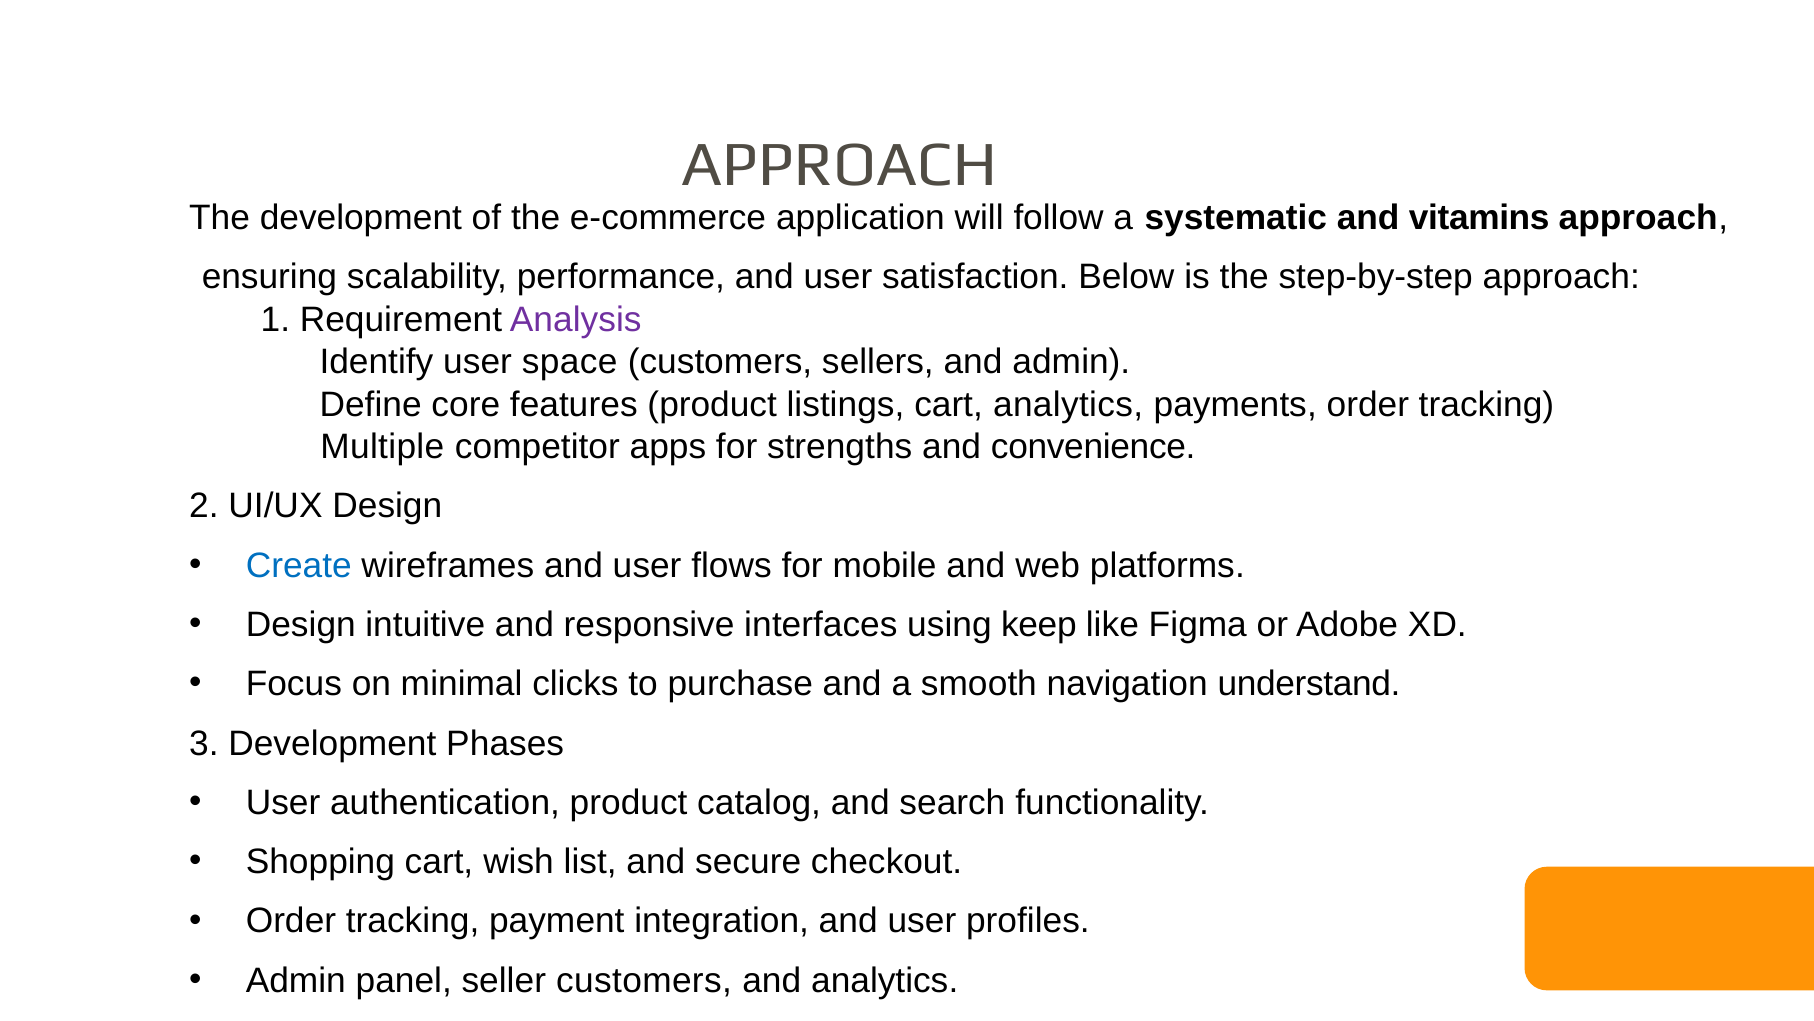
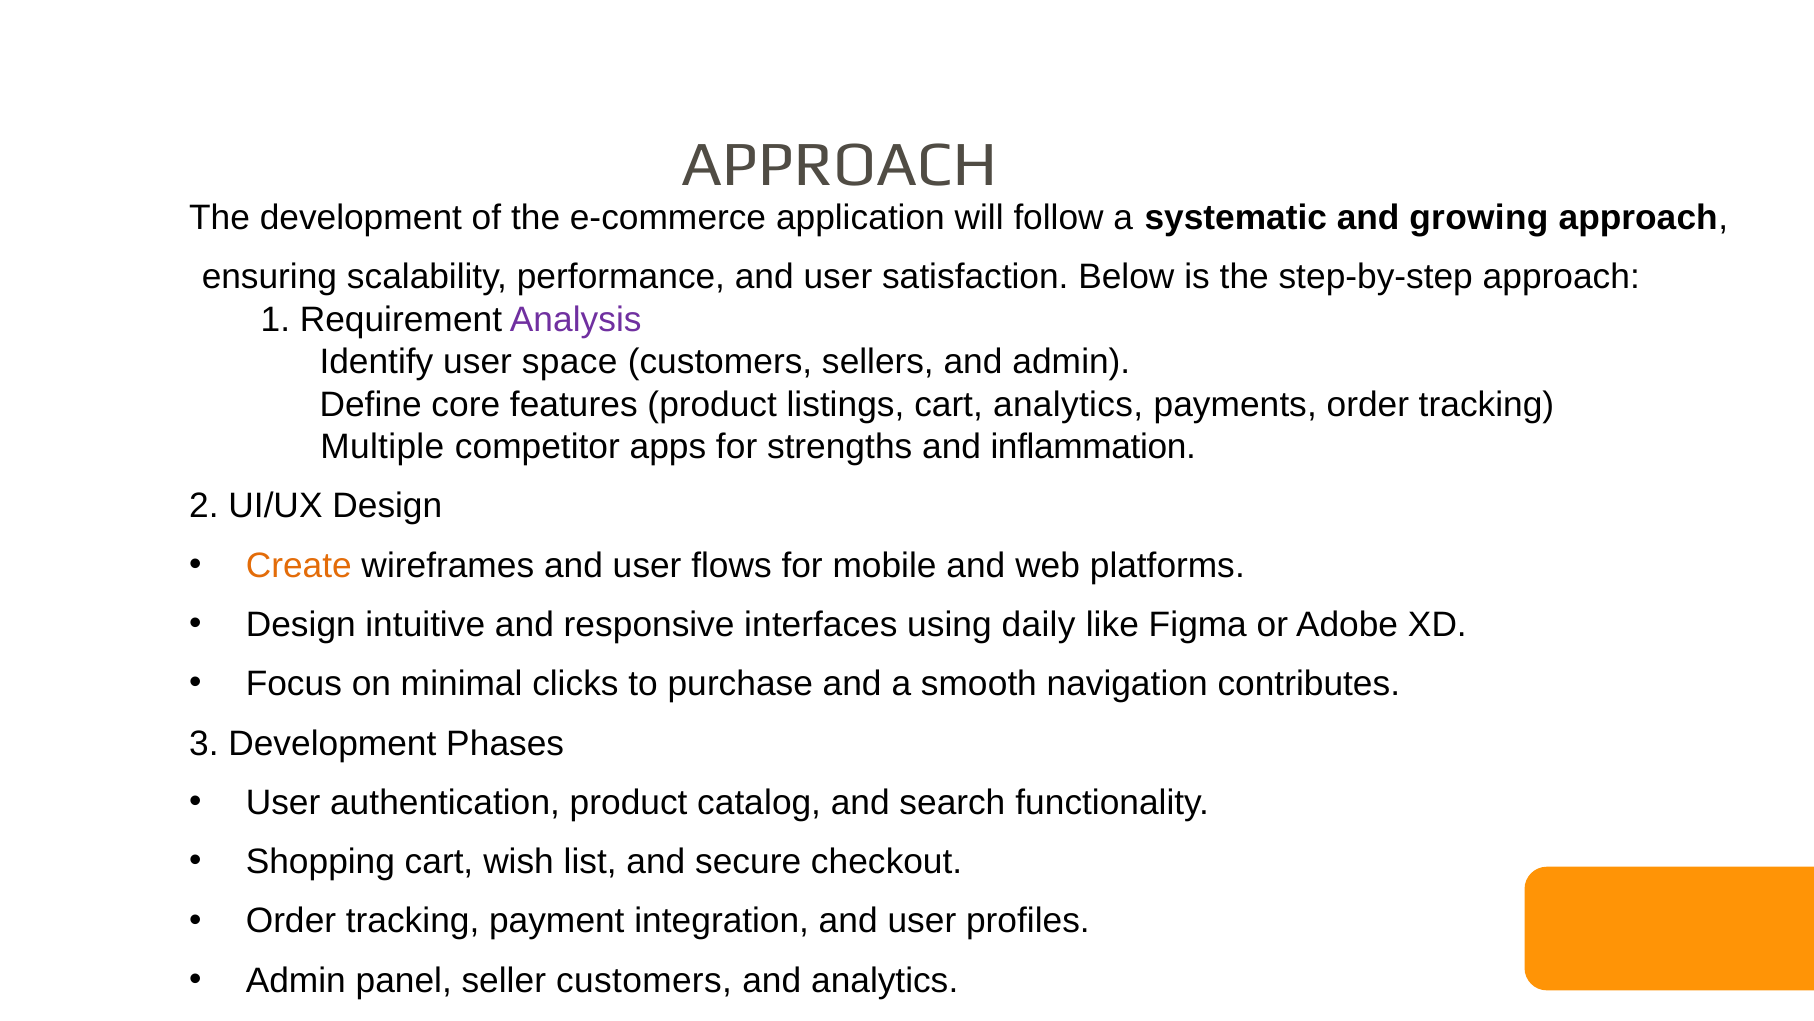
vitamins: vitamins -> growing (1479, 218)
convenience: convenience -> inflammation (1093, 447)
Create colour: blue -> orange (299, 565)
keep: keep -> daily (1039, 624)
understand: understand -> contributes (1309, 684)
